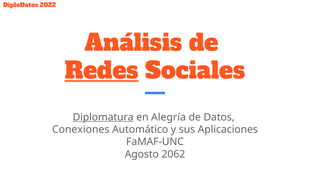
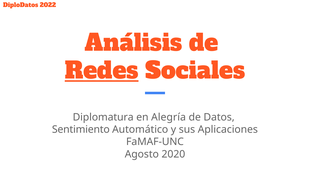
Diplomatura underline: present -> none (103, 117)
Conexiones: Conexiones -> Sentimiento (81, 130)
2062: 2062 -> 2020 (173, 155)
